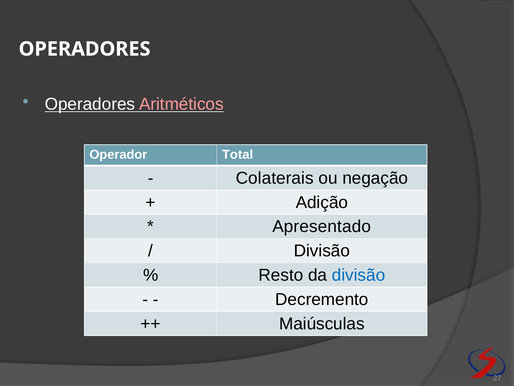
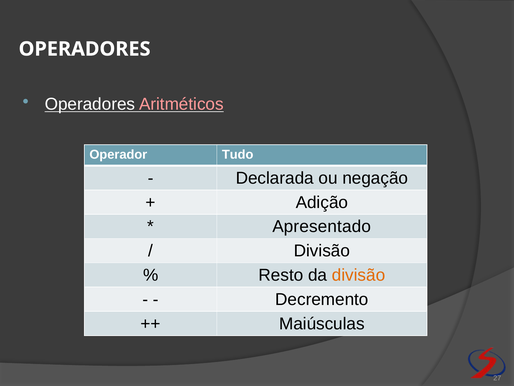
Total: Total -> Tudo (238, 155)
Colaterais: Colaterais -> Declarada (275, 178)
divisão colour: blue -> orange (359, 275)
